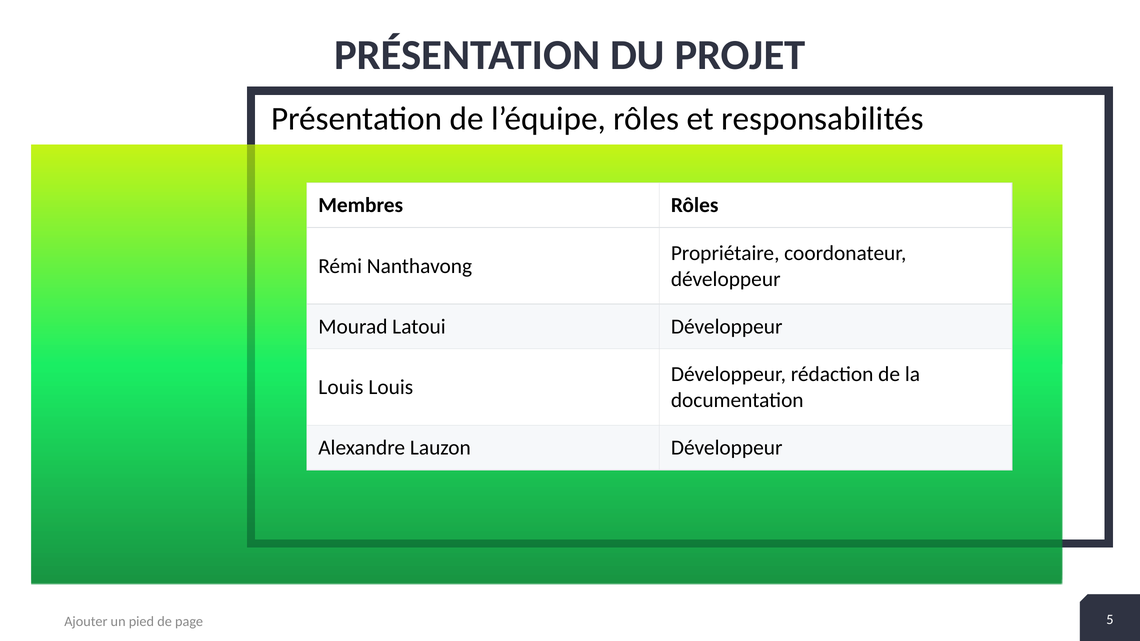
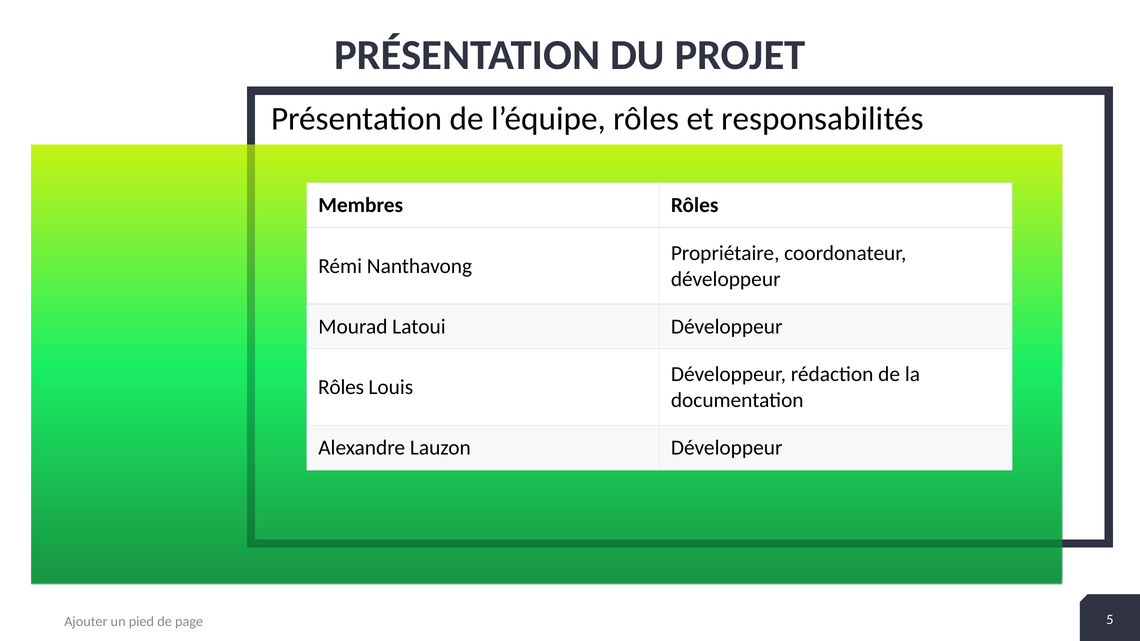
Louis: Louis -> Rôles (341, 387)
